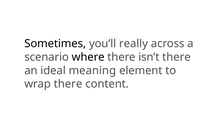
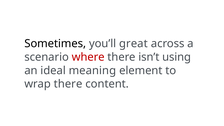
really: really -> great (133, 44)
where colour: black -> red (88, 57)
isn’t there: there -> using (177, 57)
